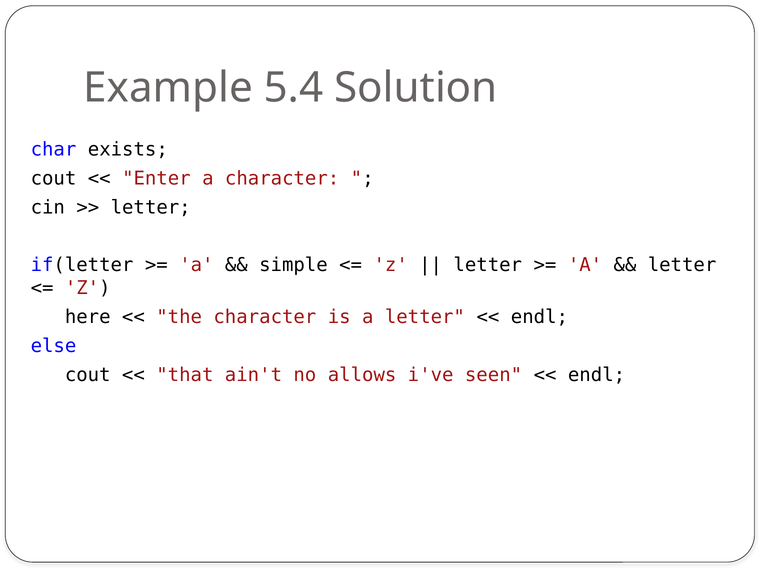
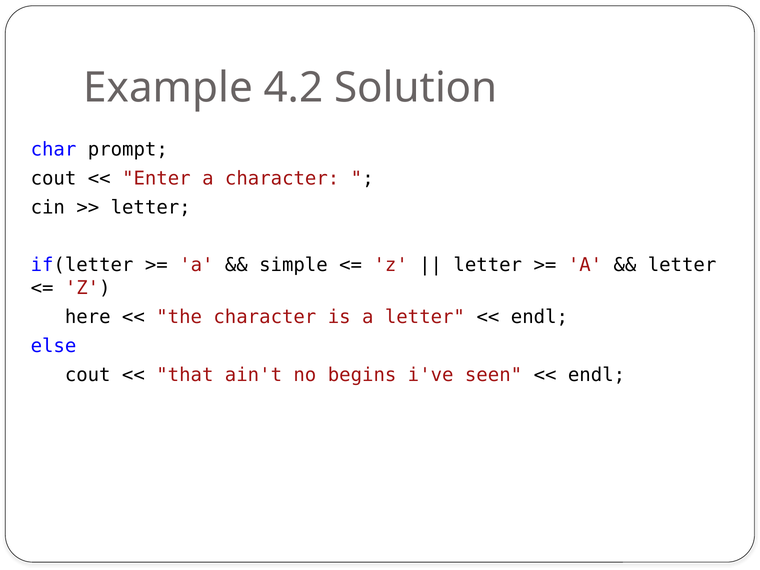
5.4: 5.4 -> 4.2 (294, 88)
exists: exists -> prompt (128, 149)
allows: allows -> begins (362, 375)
